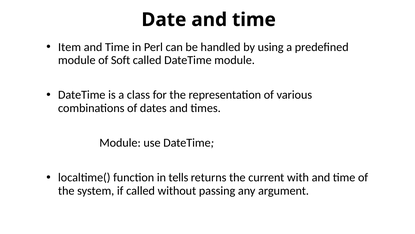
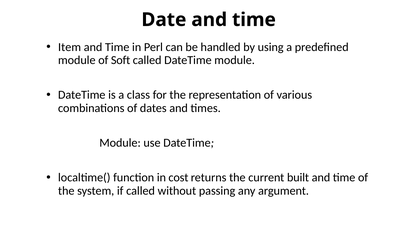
tells: tells -> cost (178, 177)
with: with -> built (298, 177)
